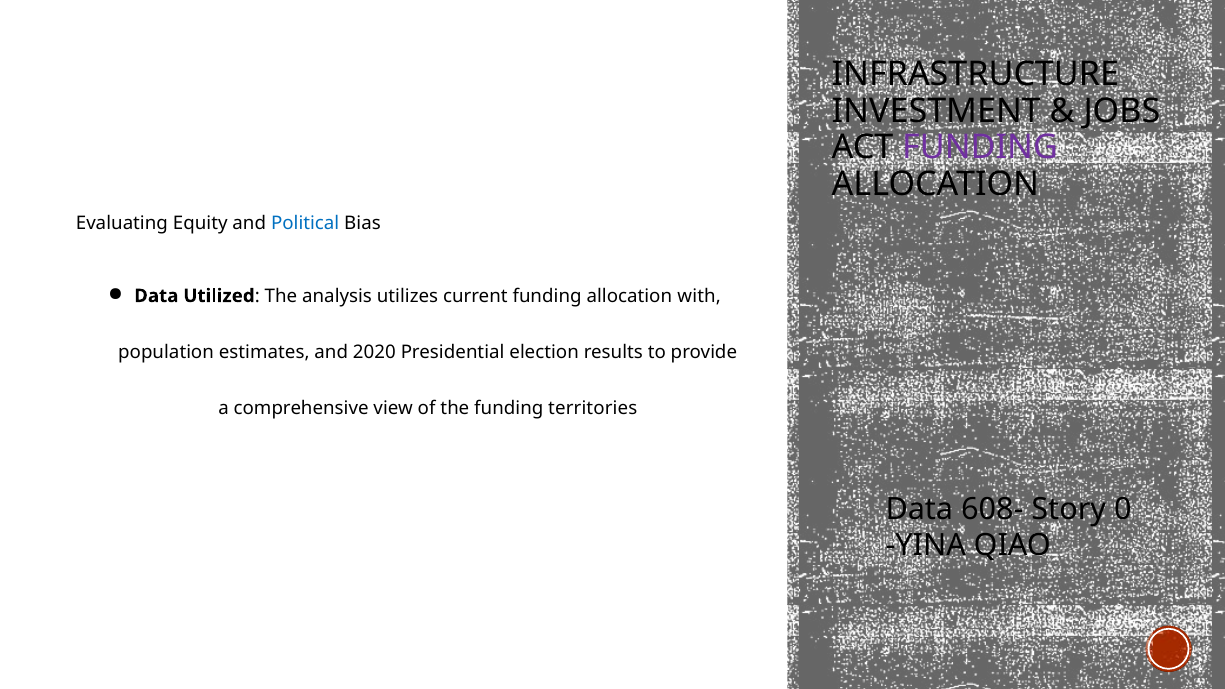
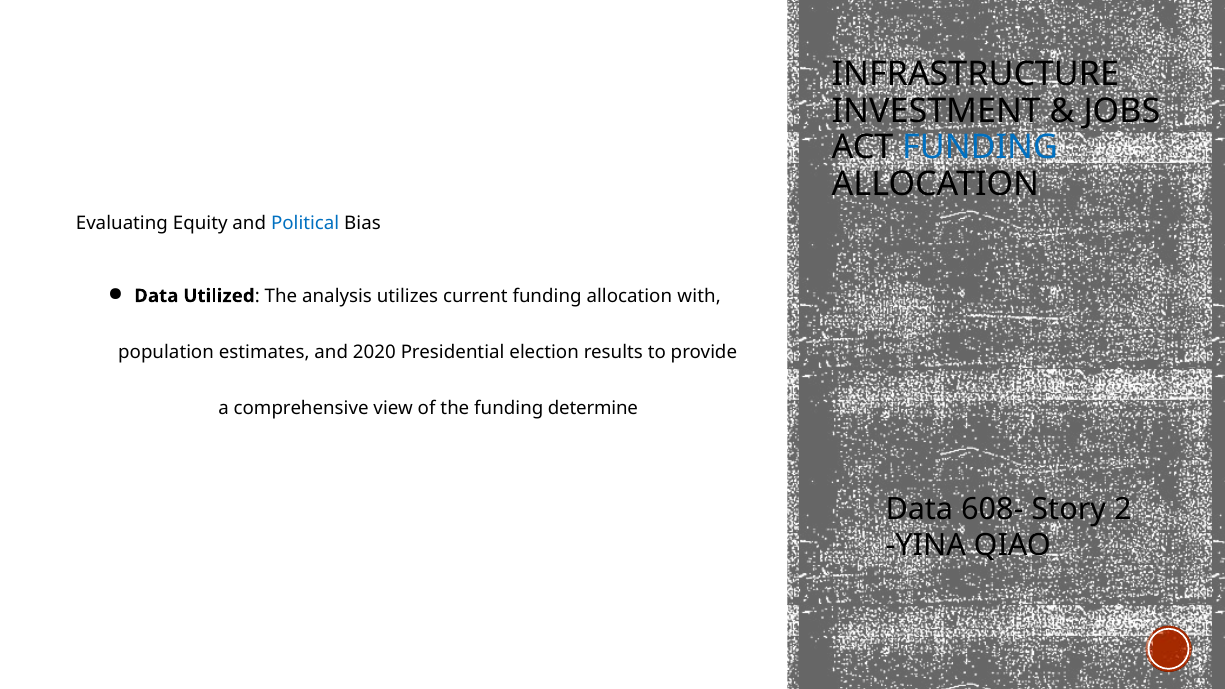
FUNDING colour: purple -> blue (980, 148)
territories: territories -> determine (593, 408)
0: 0 -> 2 (1123, 509)
